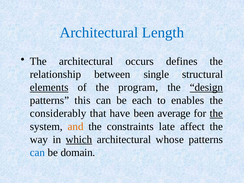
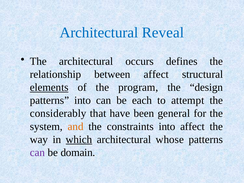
Length: Length -> Reveal (163, 33)
between single: single -> affect (156, 74)
design underline: present -> none (206, 87)
patterns this: this -> into (83, 100)
enables: enables -> attempt (188, 100)
average: average -> general (174, 113)
the underline: present -> none (216, 113)
constraints late: late -> into (167, 126)
can colour: blue -> purple (37, 152)
